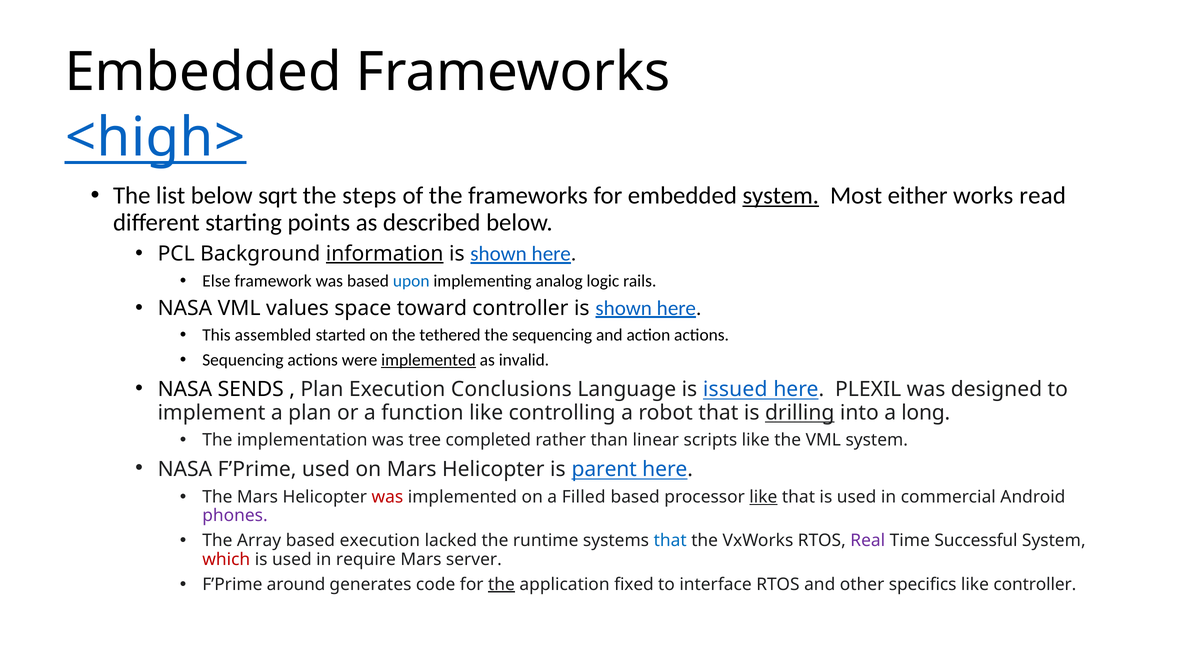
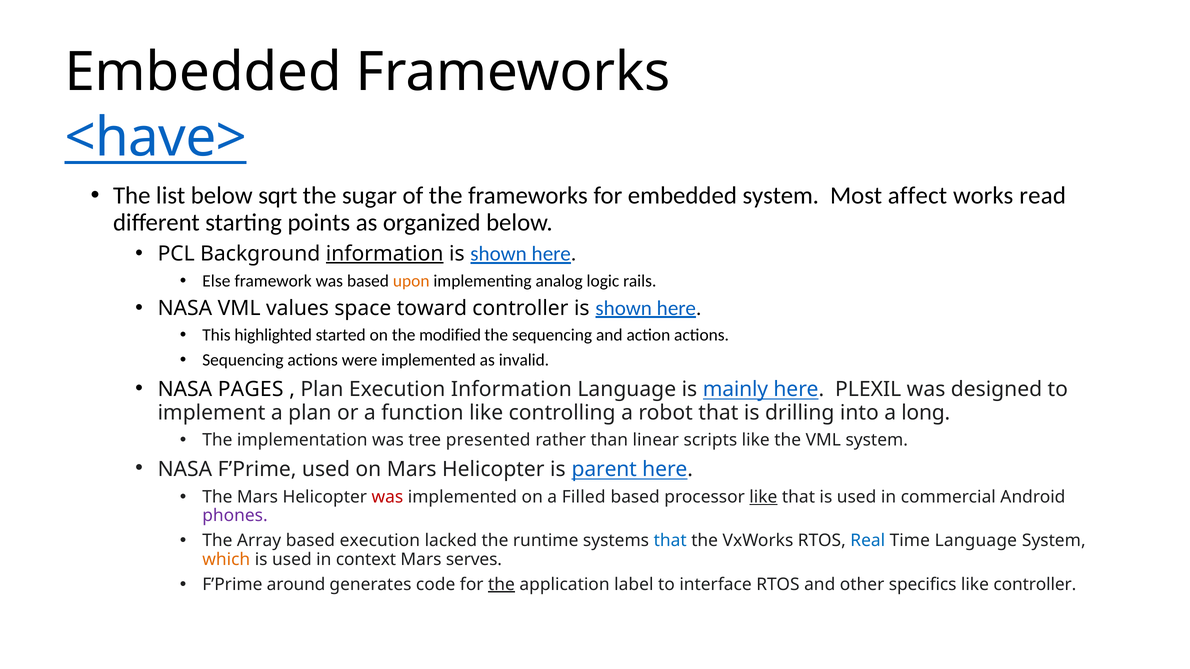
<high>: <high> -> <have> (156, 138)
steps: steps -> sugar (369, 196)
system underline: present -> none (781, 196)
either: either -> affect (917, 196)
described: described -> organized (432, 223)
upon colour: blue -> orange (411, 281)
assembled: assembled -> highlighted (273, 335)
tethered: tethered -> modified (450, 335)
implemented underline: present -> none (428, 360)
SENDS: SENDS -> PAGES (251, 390)
Execution Conclusions: Conclusions -> Information (511, 390)
issued: issued -> mainly (735, 390)
drilling underline: present -> none (800, 413)
completed: completed -> presented (488, 440)
Real colour: purple -> blue (868, 541)
Time Successful: Successful -> Language (976, 541)
which colour: red -> orange (226, 560)
require: require -> context (366, 560)
server: server -> serves (474, 560)
fixed: fixed -> label (634, 585)
